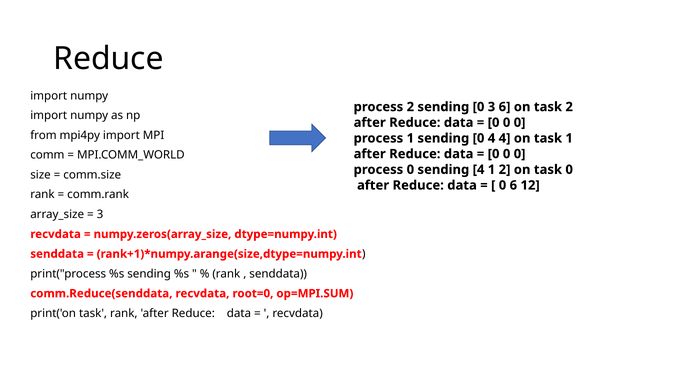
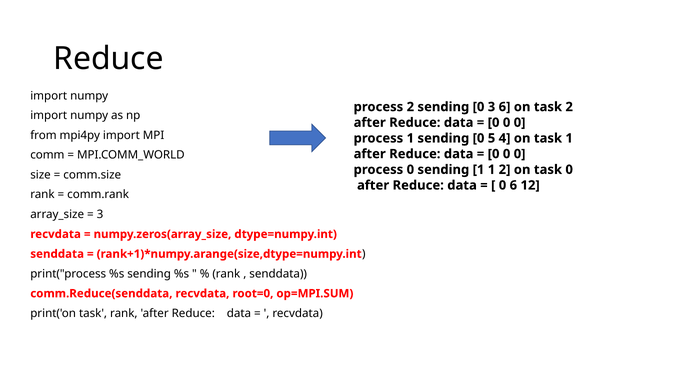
0 4: 4 -> 5 (492, 138)
sending 4: 4 -> 1 (479, 170)
